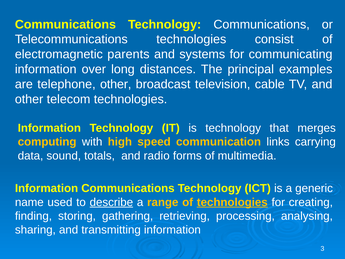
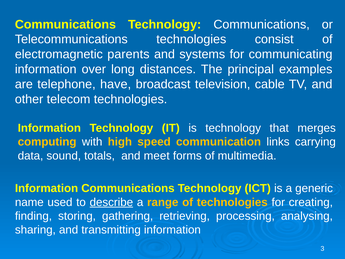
telephone other: other -> have (116, 84)
radio: radio -> meet (157, 156)
technologies underline: present -> none (232, 202)
